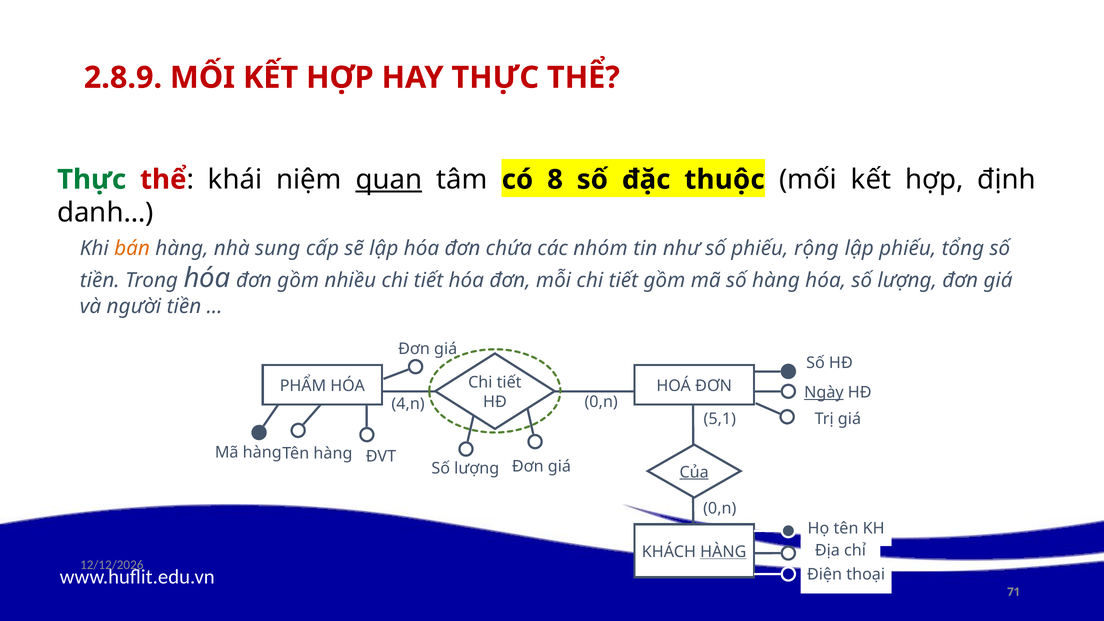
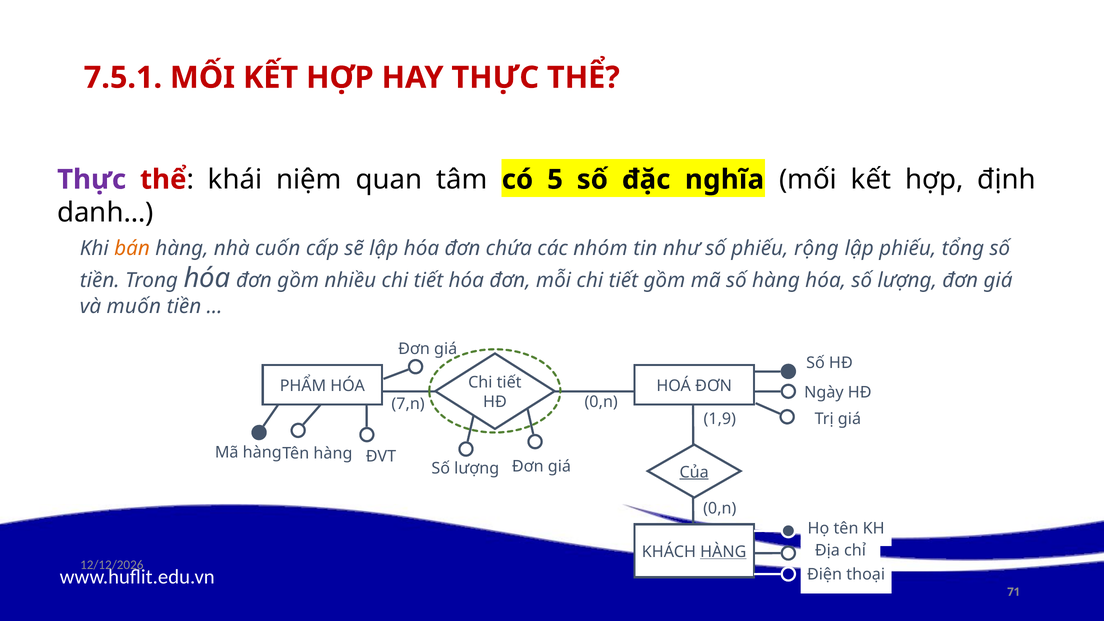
2.8.9: 2.8.9 -> 7.5.1 (123, 78)
Thực colour: green -> purple (92, 180)
quan underline: present -> none (389, 180)
8: 8 -> 5 (555, 180)
thuộc: thuộc -> nghĩa (724, 180)
sung: sung -> cuốn (278, 249)
người: người -> muốn (134, 307)
Ngày underline: present -> none (824, 393)
4,n: 4,n -> 7,n (408, 404)
5,1: 5,1 -> 1,9 (720, 419)
